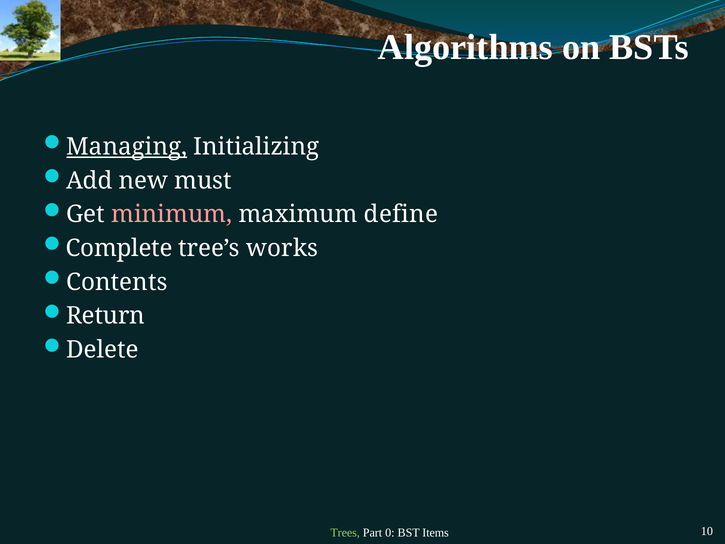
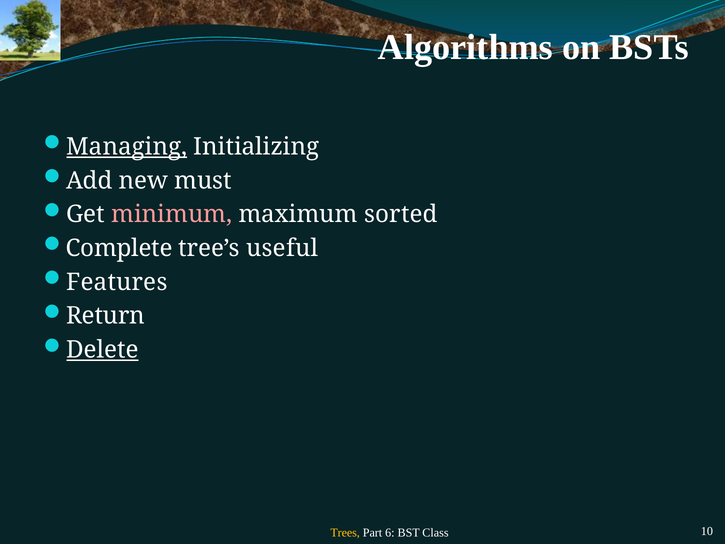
define: define -> sorted (401, 214)
works: works -> useful (282, 248)
Contents: Contents -> Features (117, 282)
Delete underline: none -> present (102, 350)
Trees colour: light green -> yellow (345, 533)
0: 0 -> 6 (390, 533)
Items: Items -> Class (435, 533)
